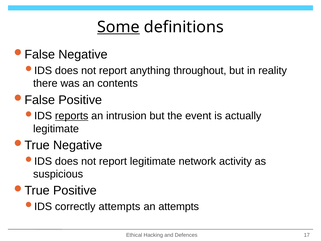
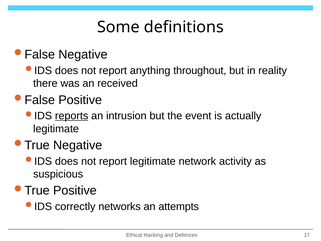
Some underline: present -> none (118, 27)
contents: contents -> received (118, 83)
correctly attempts: attempts -> networks (120, 206)
